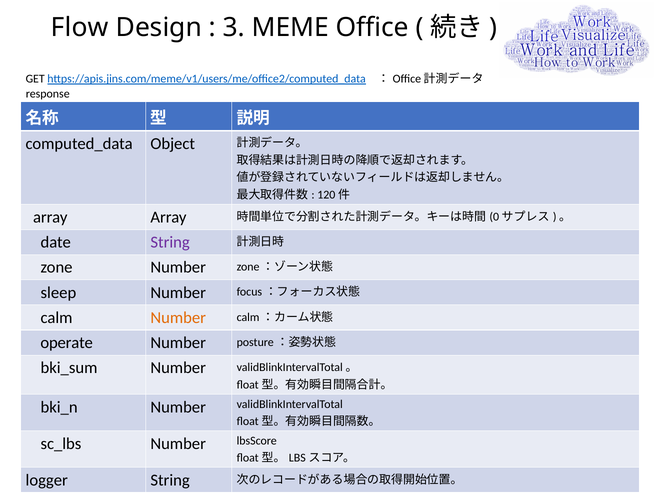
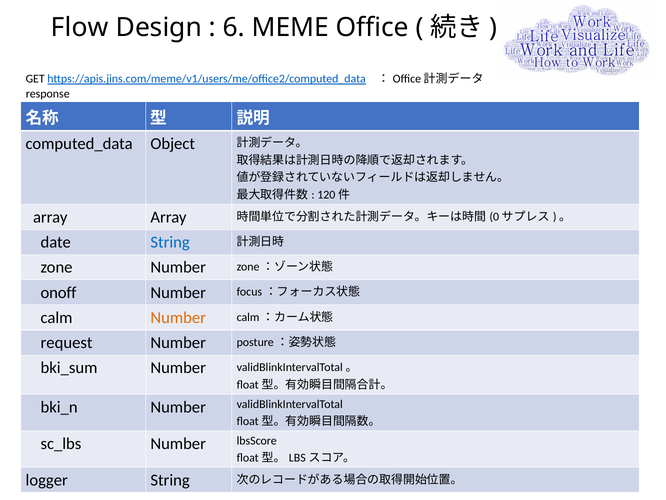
3: 3 -> 6 (234, 28)
String colour: purple -> blue (170, 242)
sleep: sleep -> onoff (58, 292)
operate: operate -> request (67, 342)
